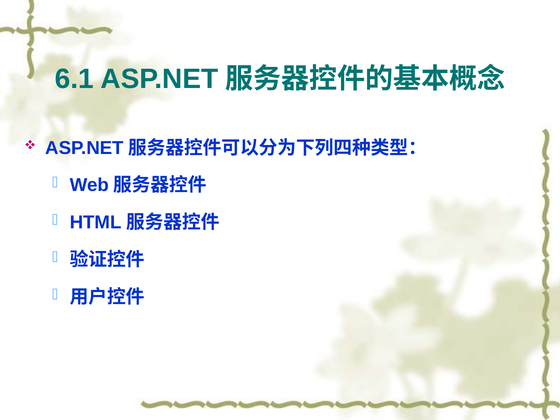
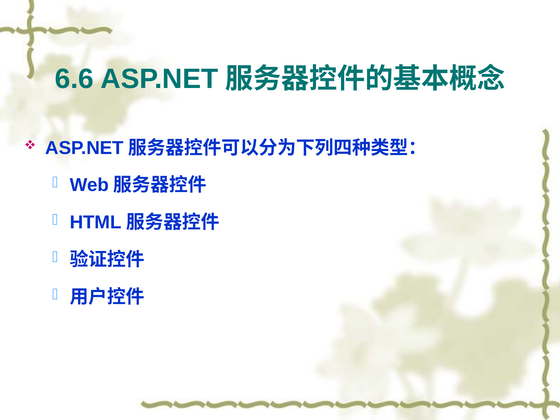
6.1: 6.1 -> 6.6 (74, 79)
